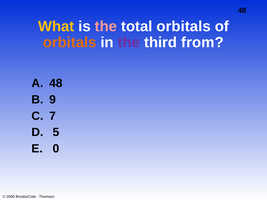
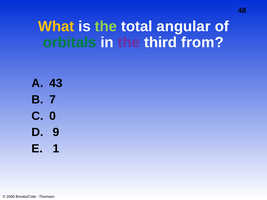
the colour: pink -> light green (106, 26)
total orbitals: orbitals -> angular (184, 26)
orbitals colour: orange -> green (70, 42)
48: 48 -> 43 (56, 83)
9: 9 -> 7 (53, 100)
7: 7 -> 0 (53, 116)
5: 5 -> 9 (56, 132)
0: 0 -> 1 (56, 149)
